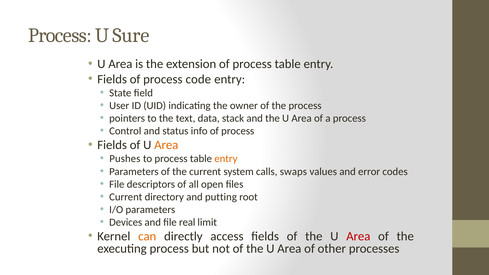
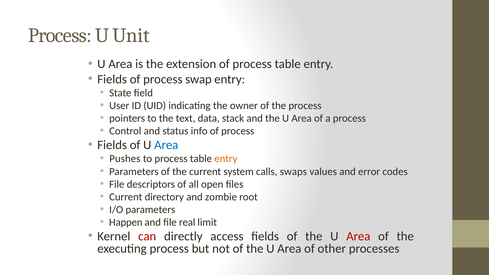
Sure: Sure -> Unit (131, 35)
code: code -> swap (198, 79)
Area colour: orange -> blue (166, 145)
putting: putting -> zombie (221, 197)
Devices: Devices -> Happen (126, 222)
can colour: orange -> red (147, 236)
